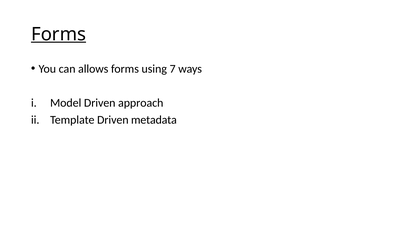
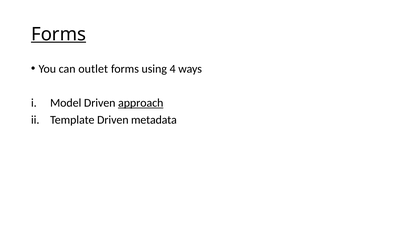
allows: allows -> outlet (93, 69)
7: 7 -> 4 (173, 69)
approach underline: none -> present (141, 103)
